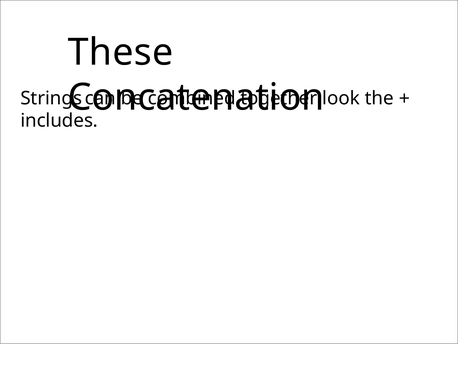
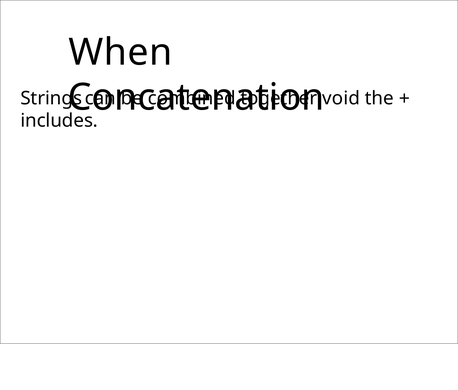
These: These -> When (120, 52)
look: look -> void (341, 98)
